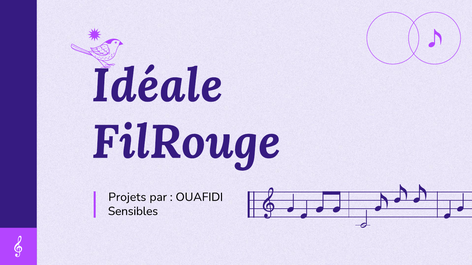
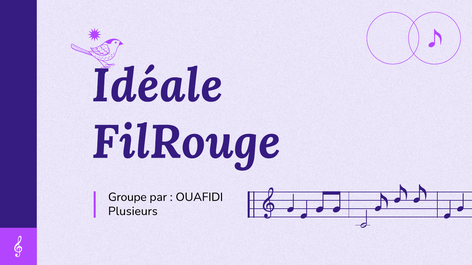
Projets: Projets -> Groupe (127, 197)
Sensibles: Sensibles -> Plusieurs (133, 212)
